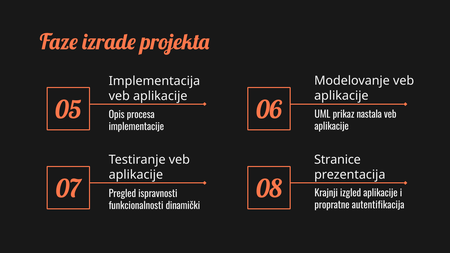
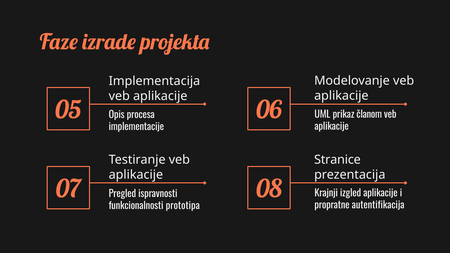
nastala: nastala -> članom (369, 115)
dinamički: dinamički -> prototipa (183, 206)
